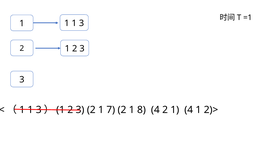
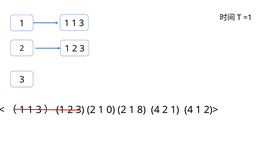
7: 7 -> 0 (111, 110)
